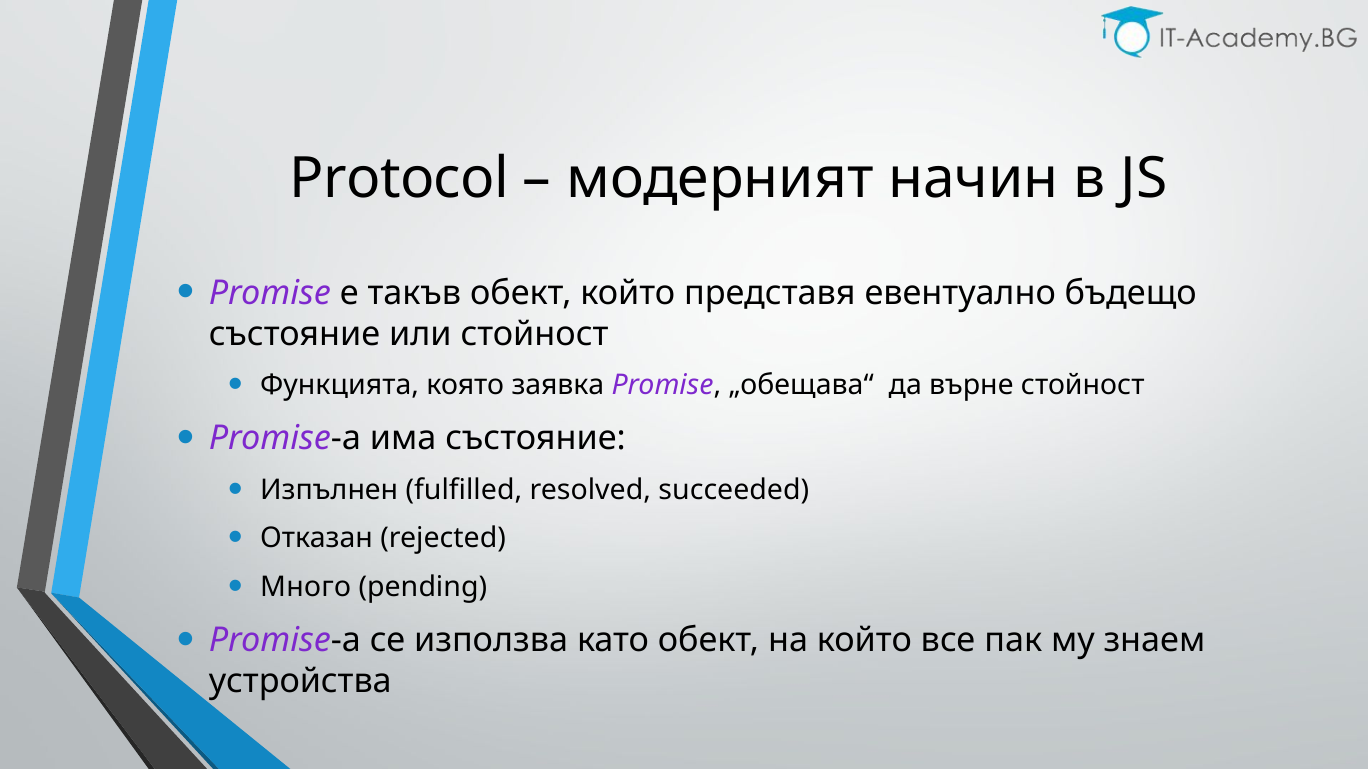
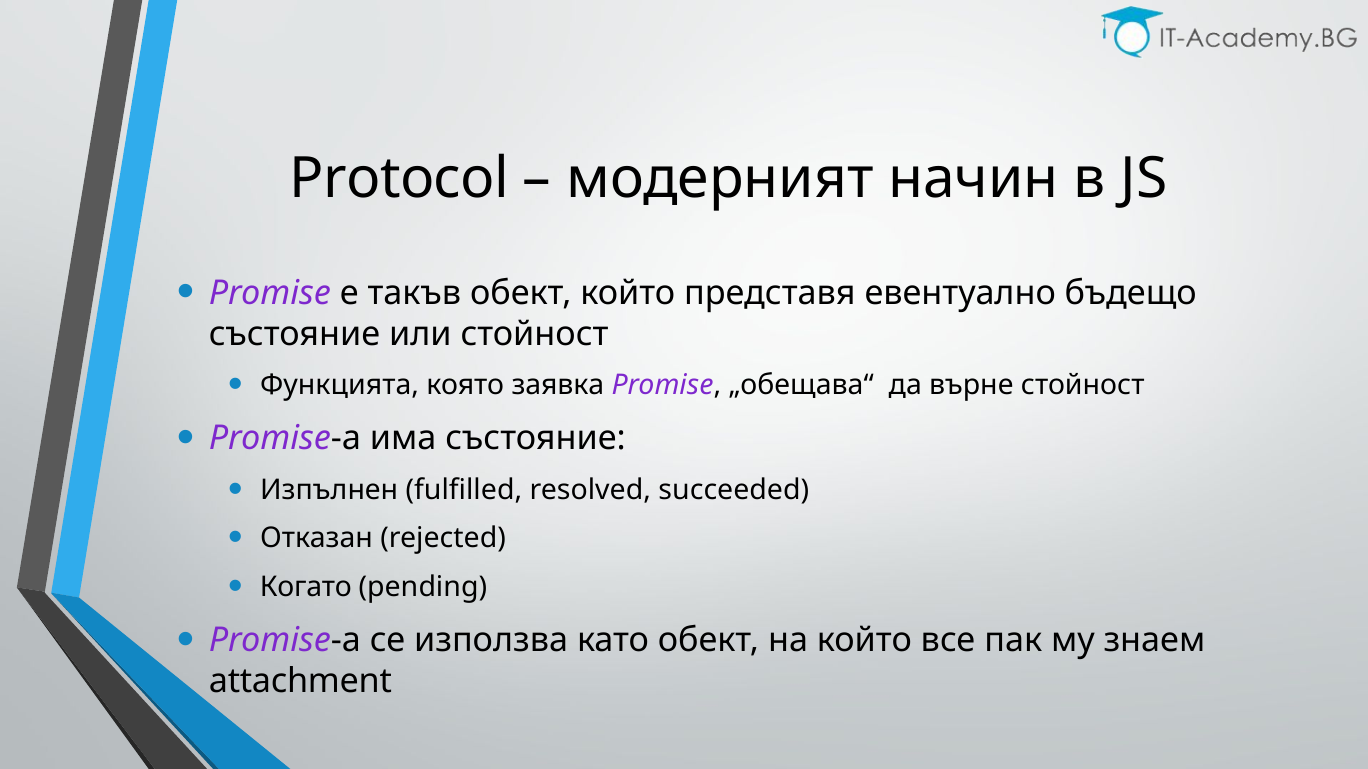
Много: Много -> Когато (306, 587)
устройства: устройства -> attachment (300, 682)
